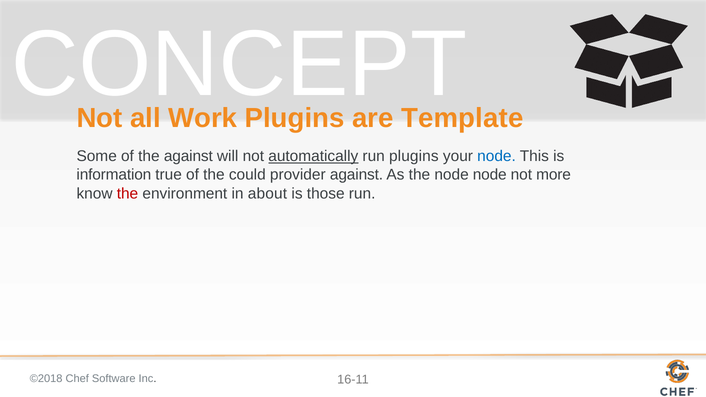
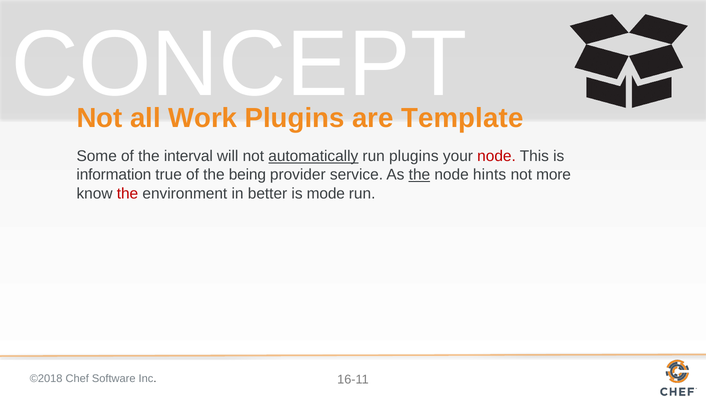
the against: against -> interval (188, 156)
node colour: blue -> red (497, 156)
could: could -> being (247, 175)
provider against: against -> service (356, 175)
the underline: none -> present (419, 175)
node node: node -> hints (490, 175)
about: about -> better (268, 193)
those: those -> mode (326, 193)
